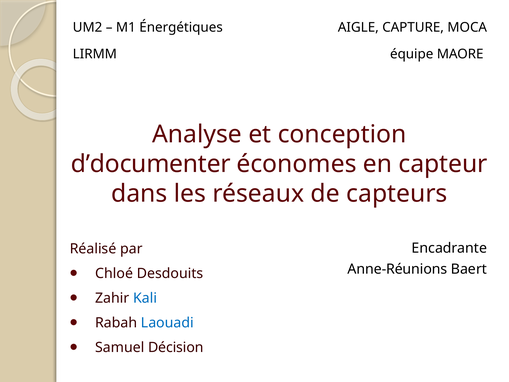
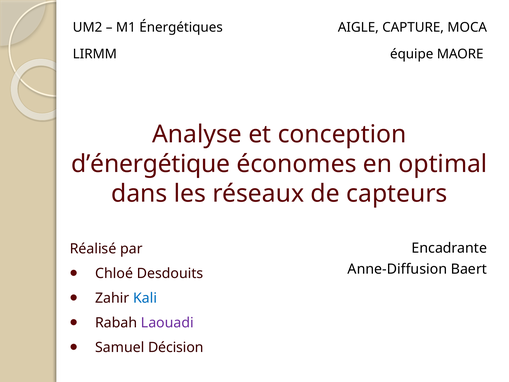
d’documenter: d’documenter -> d’énergétique (151, 164)
capteur: capteur -> optimal (443, 164)
Anne-Réunions: Anne-Réunions -> Anne-Diffusion (397, 269)
Laouadi colour: blue -> purple (167, 323)
